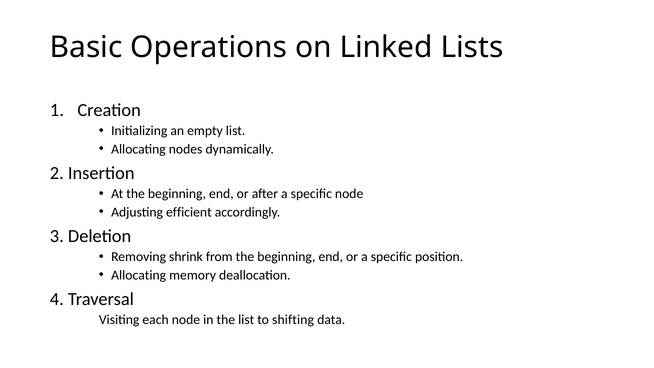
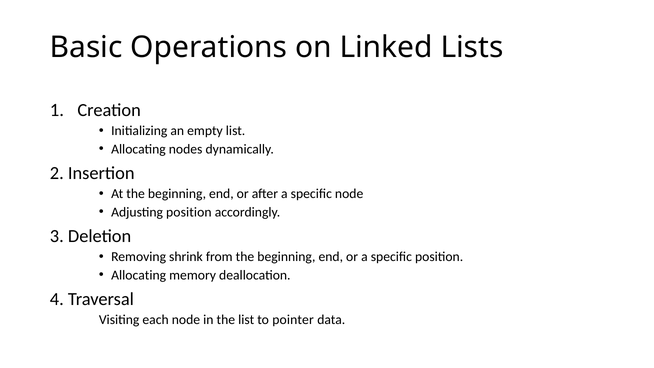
Adjusting efficient: efficient -> position (189, 212)
shifting: shifting -> pointer (293, 320)
